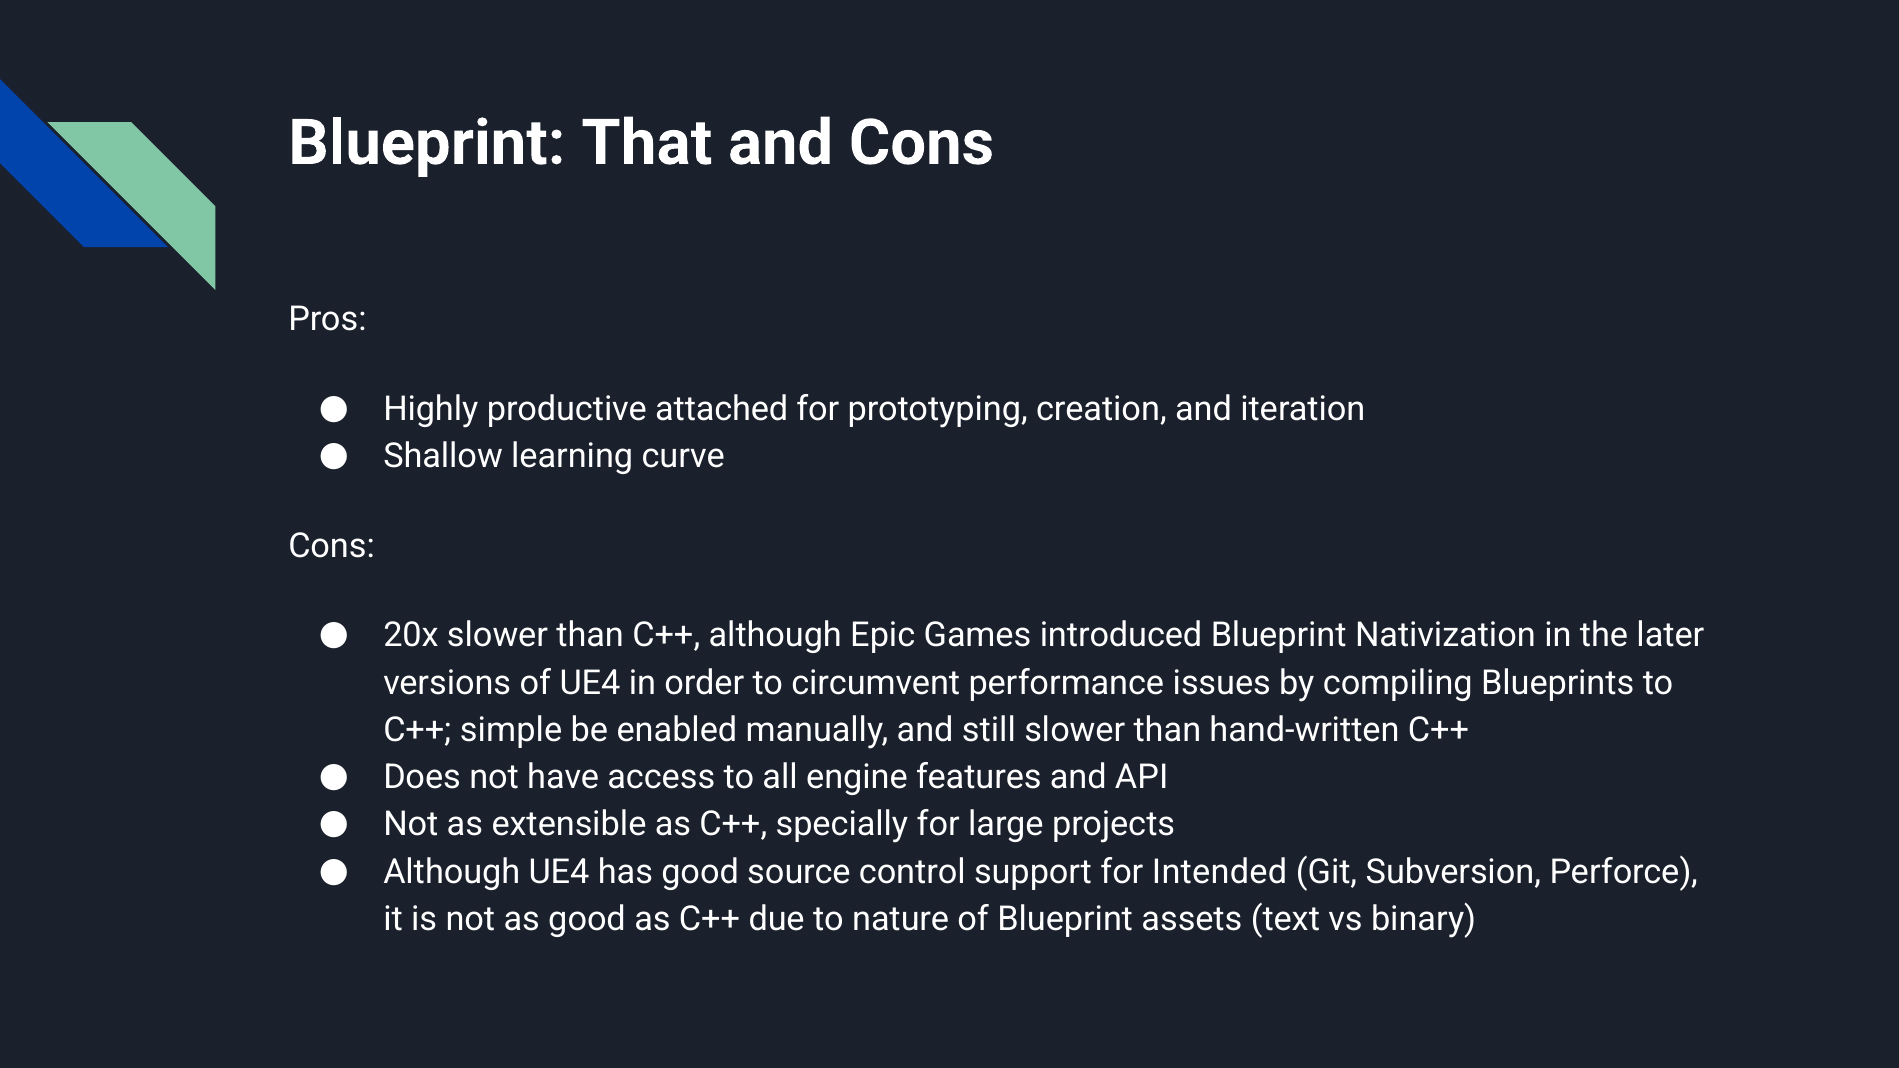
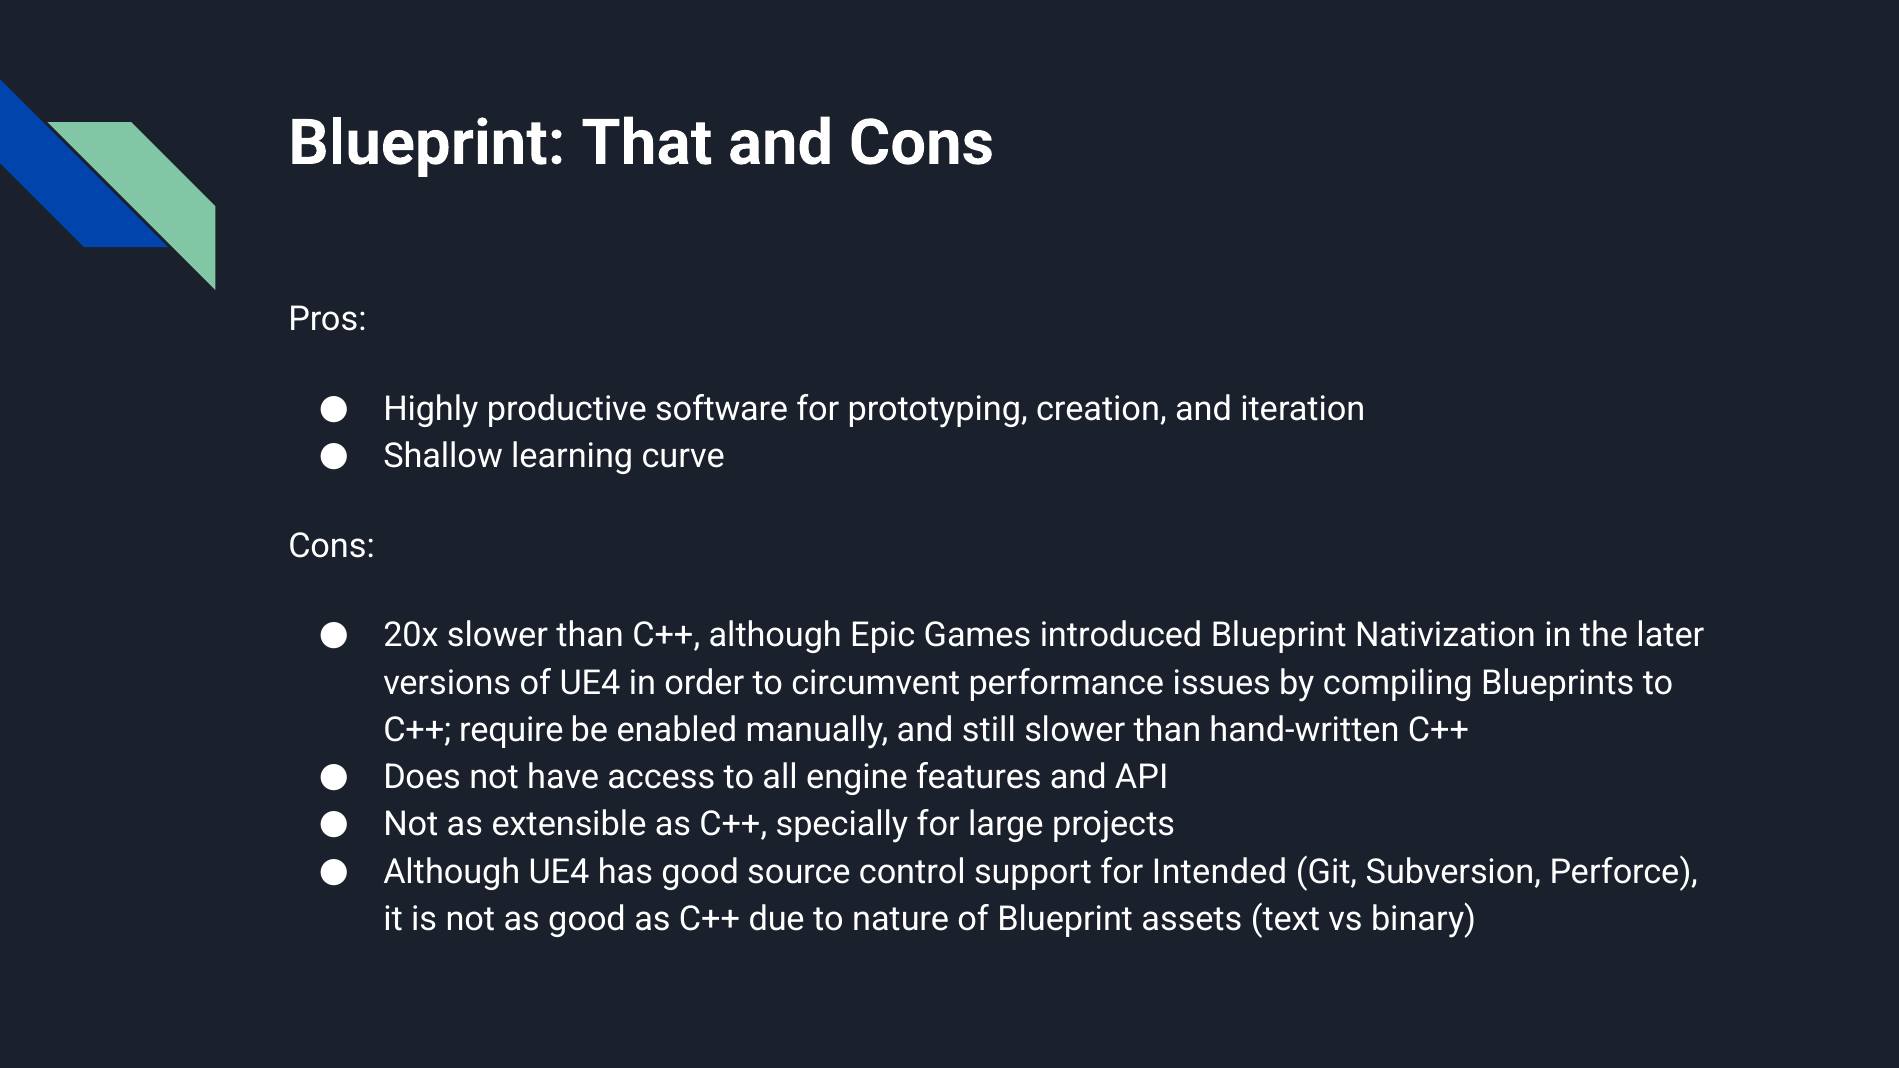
attached: attached -> software (722, 409)
simple: simple -> require (511, 730)
